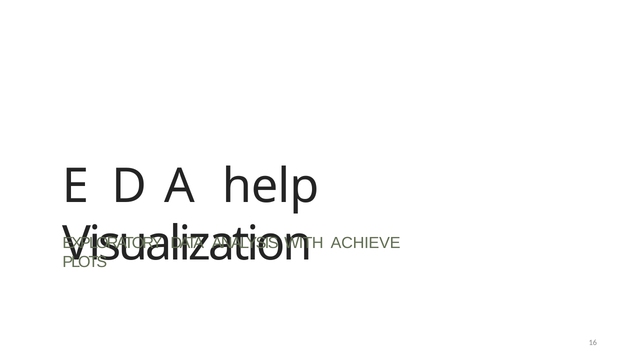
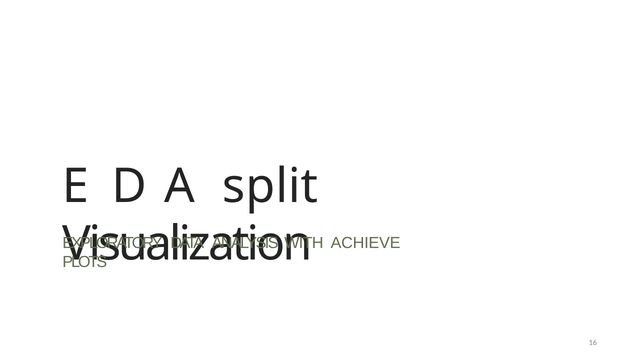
help: help -> split (270, 187)
